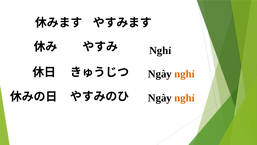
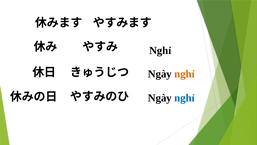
nghỉ colour: orange -> blue (184, 98)
